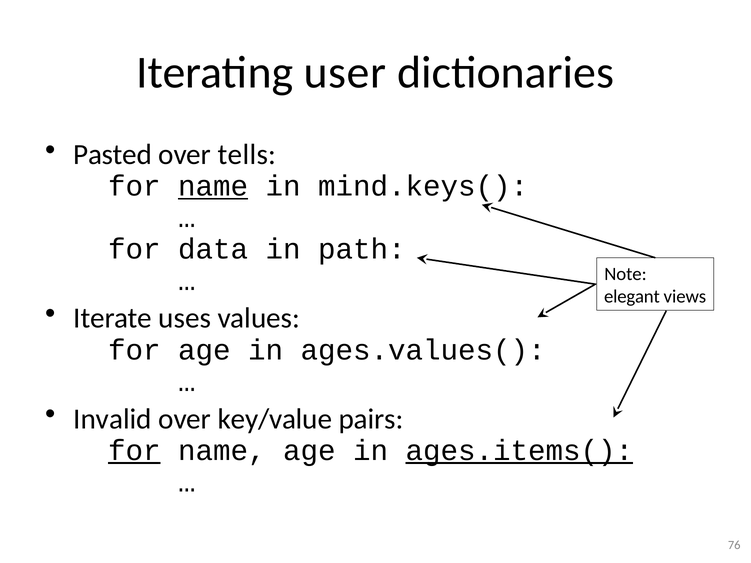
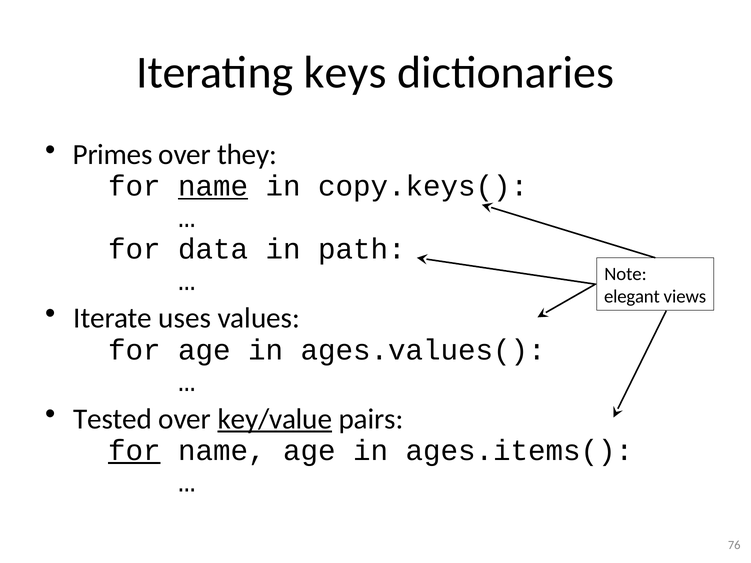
user: user -> keys (345, 73)
Pasted: Pasted -> Primes (113, 155)
tells: tells -> they (247, 155)
mind.keys(: mind.keys( -> copy.keys( (423, 186)
Invalid: Invalid -> Tested (113, 419)
key/value underline: none -> present (275, 419)
ages.items( underline: present -> none (519, 451)
